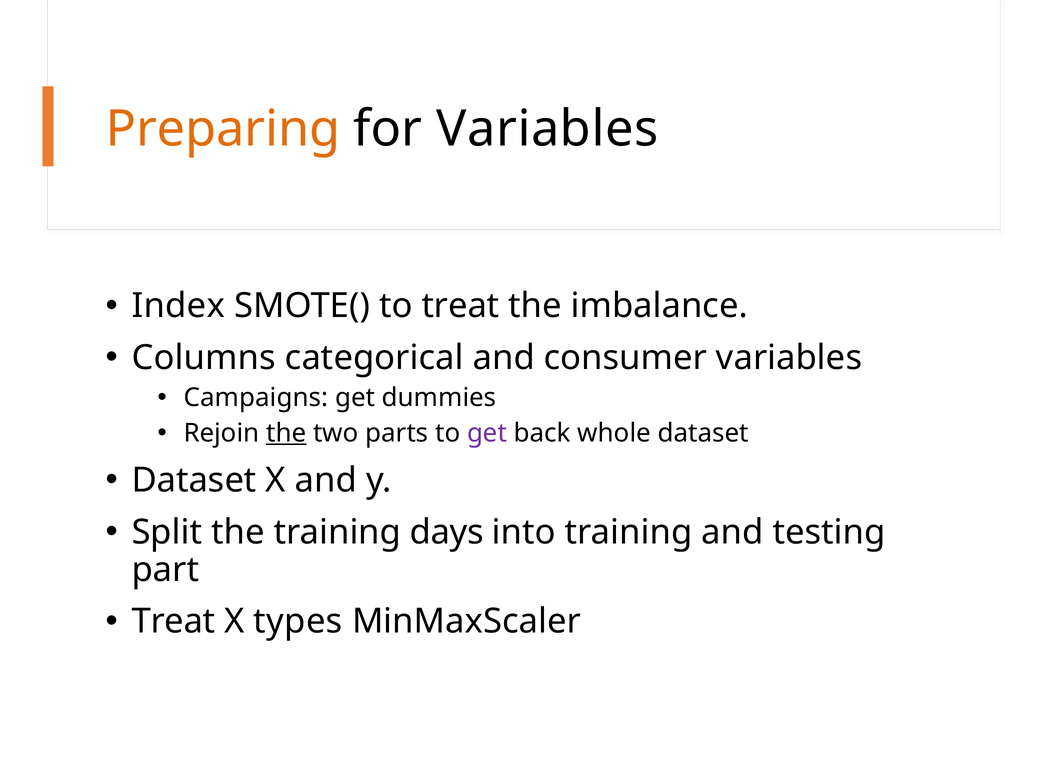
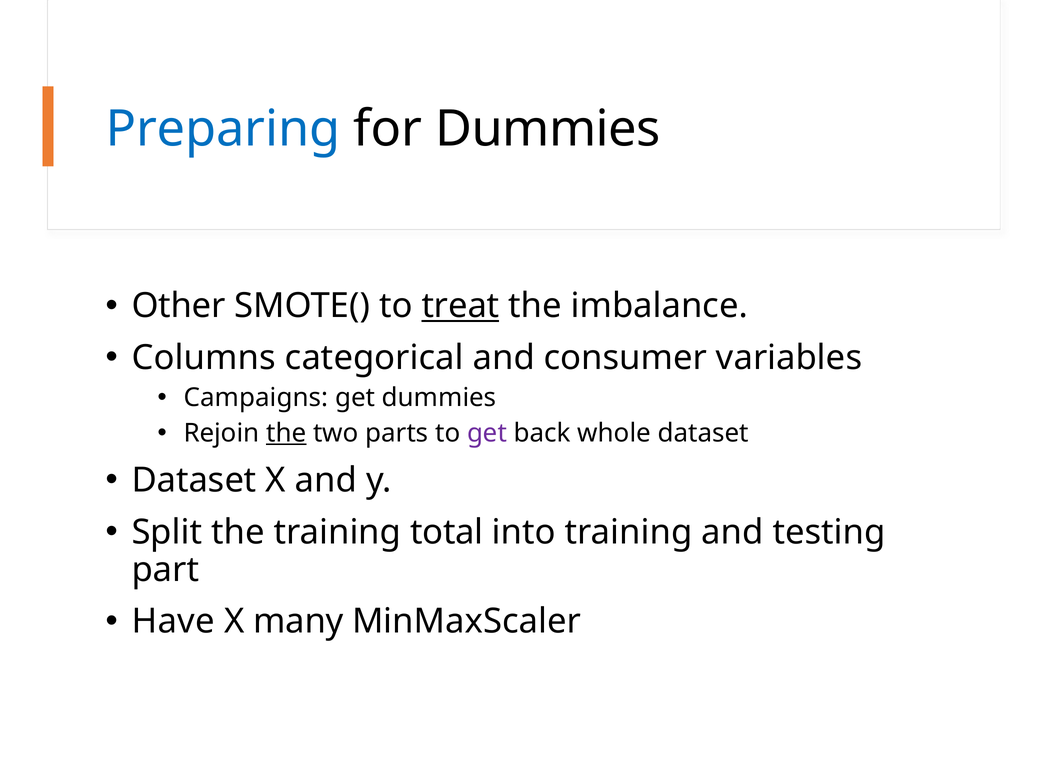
Preparing colour: orange -> blue (223, 129)
for Variables: Variables -> Dummies (548, 129)
Index: Index -> Other (178, 306)
treat underline: none -> present (460, 306)
days: days -> total (447, 532)
Treat: Treat -> Have (173, 622)
types: types -> many (298, 622)
